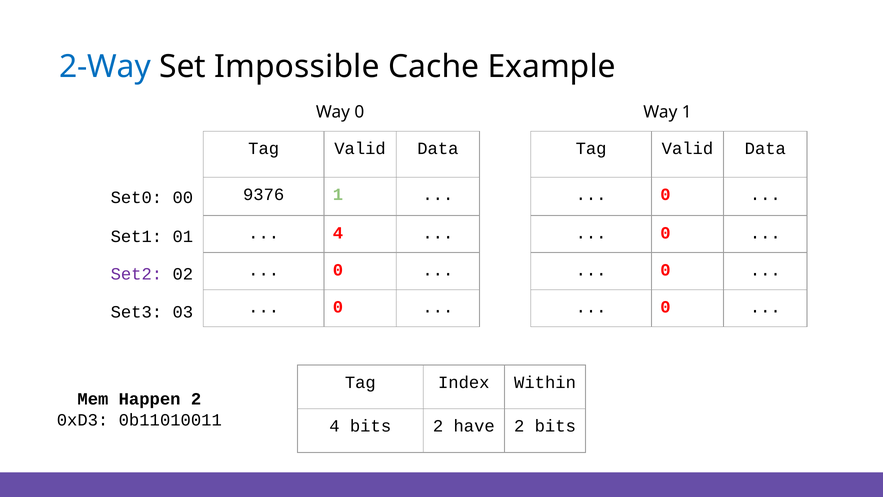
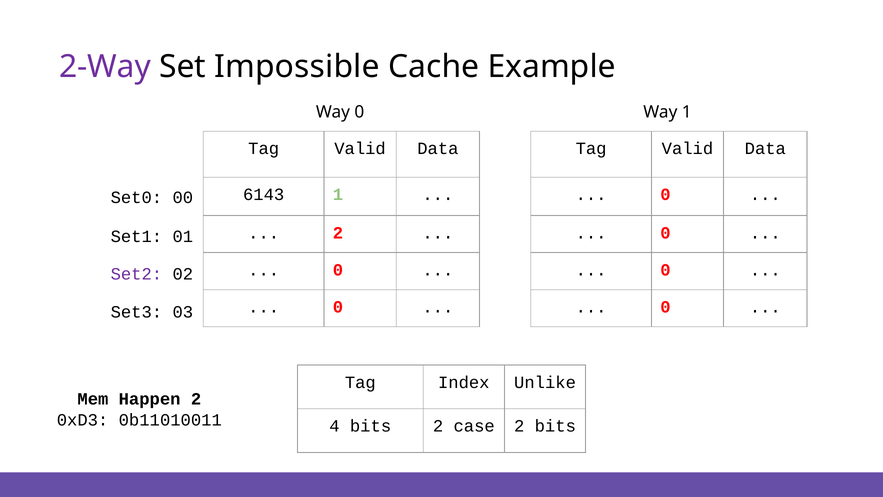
2-Way colour: blue -> purple (105, 67)
9376: 9376 -> 6143 (264, 195)
4: 4 -> 2 (338, 233)
Within: Within -> Unlike (545, 382)
have: have -> case (474, 426)
